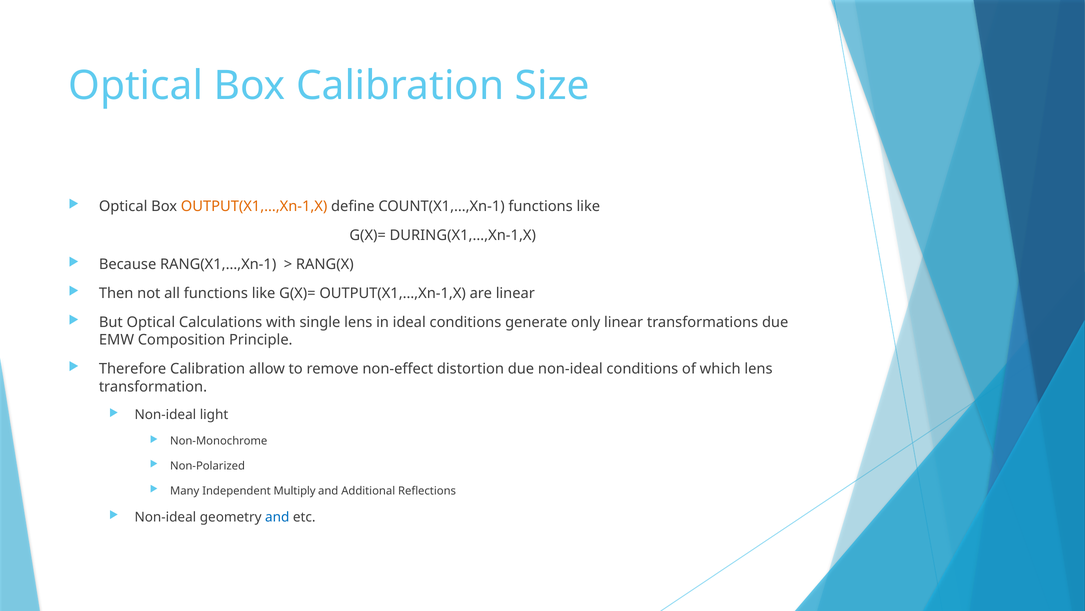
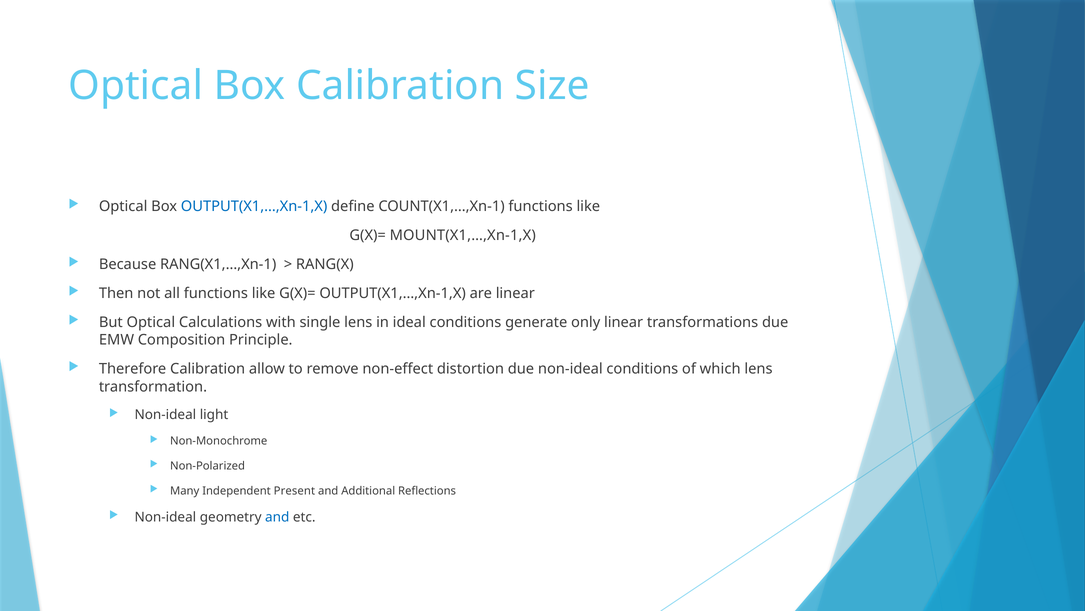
OUTPUT(X1,…,Xn-1,X colour: orange -> blue (254, 206)
DURING(X1,…,Xn-1,X: DURING(X1,…,Xn-1,X -> MOUNT(X1,…,Xn-1,X (463, 235)
Multiply: Multiply -> Present (294, 490)
